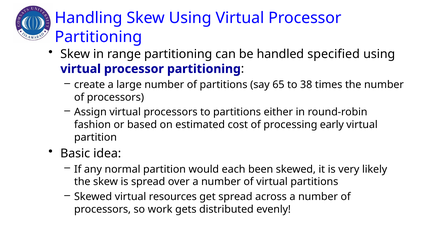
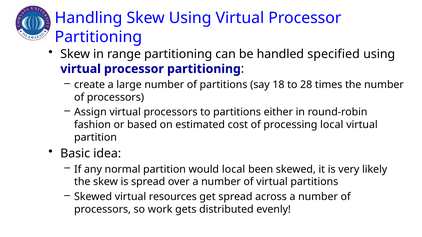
65: 65 -> 18 (278, 85)
38: 38 -> 28 (306, 85)
processing early: early -> local (332, 125)
would each: each -> local (234, 169)
